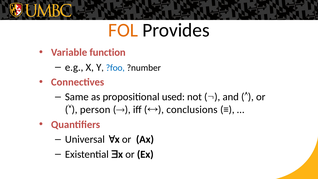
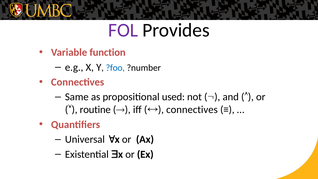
FOL colour: orange -> purple (123, 30)
person: person -> routine (95, 110)
conclusions: conclusions -> connectives (192, 110)
